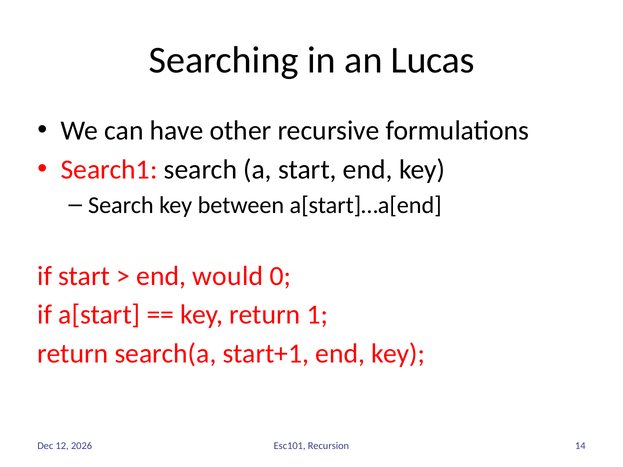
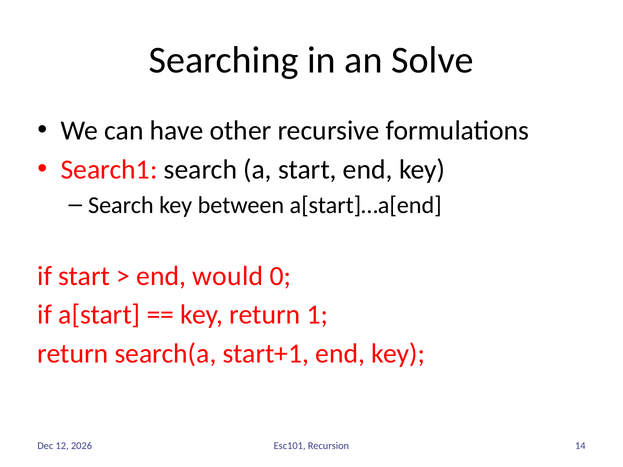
Lucas: Lucas -> Solve (433, 60)
